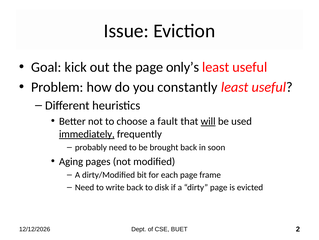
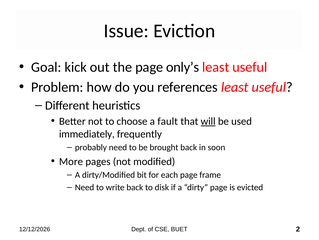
constantly: constantly -> references (188, 87)
immediately underline: present -> none (87, 134)
Aging: Aging -> More (71, 161)
